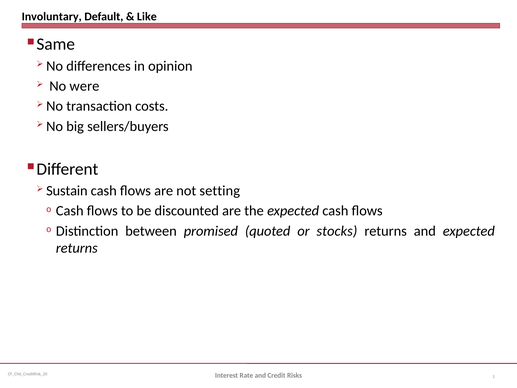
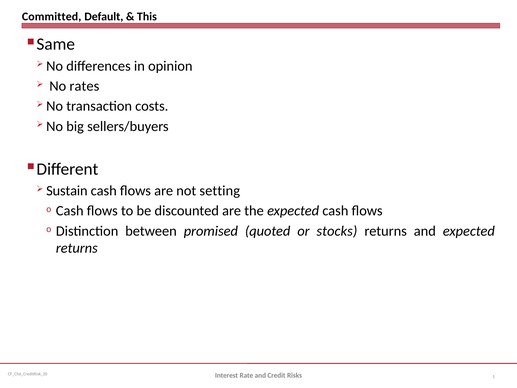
Involuntary: Involuntary -> Committed (52, 17)
Like: Like -> This (147, 17)
were: were -> rates (84, 86)
